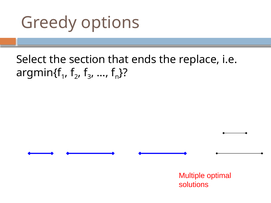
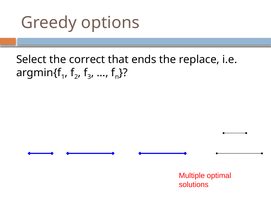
section: section -> correct (87, 60)
